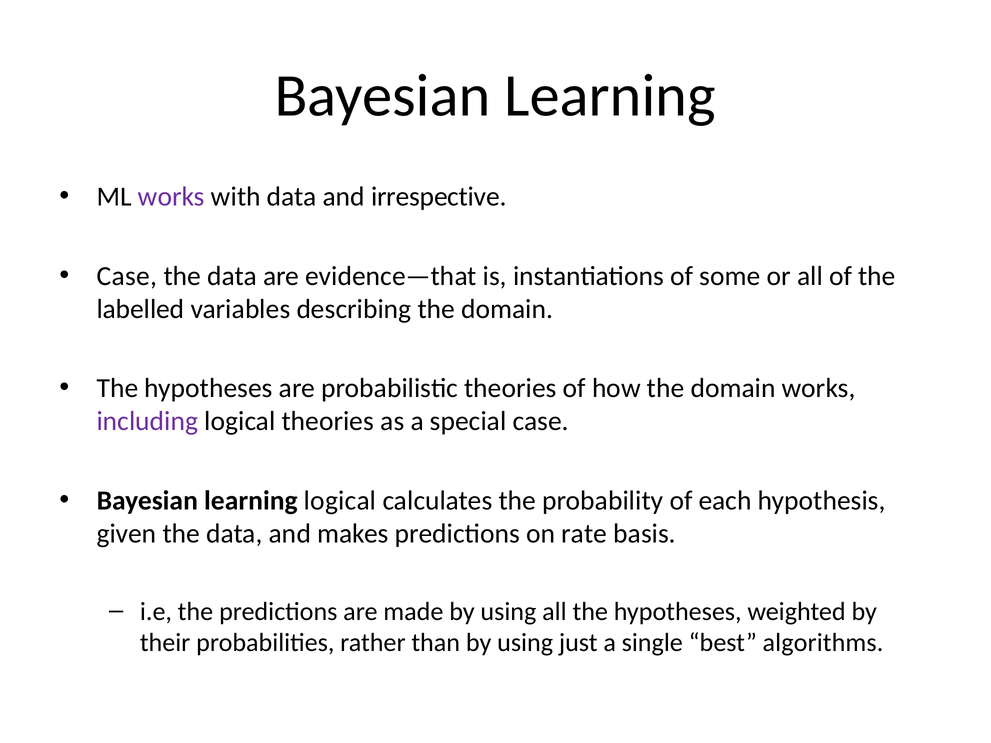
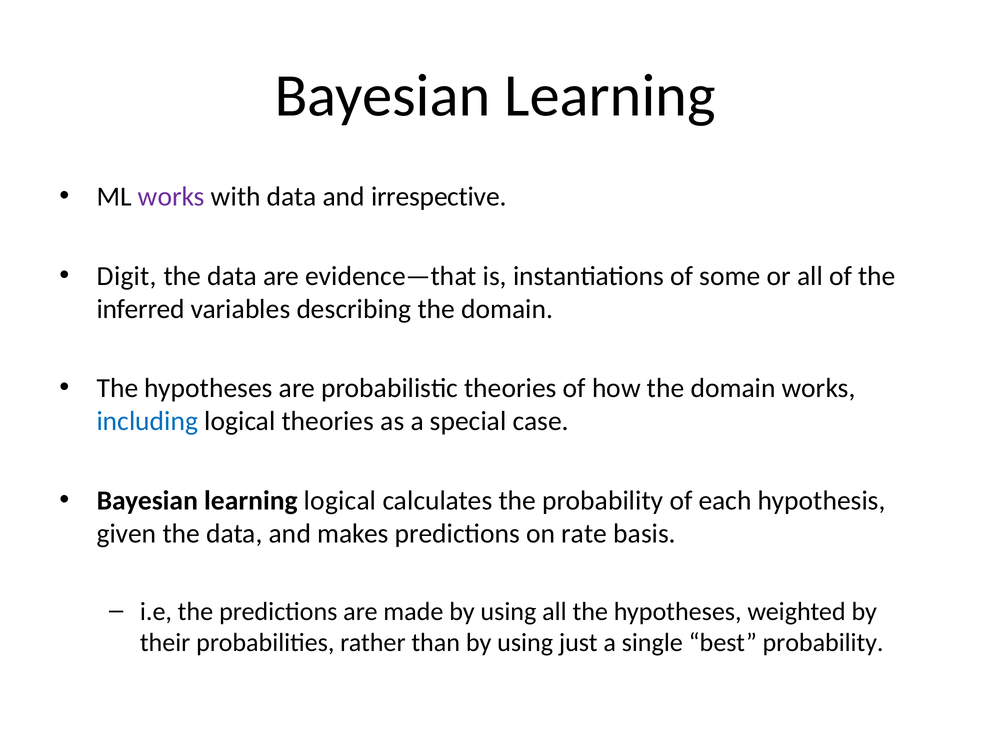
Case: Case -> Digit (127, 276)
labelled: labelled -> inferred (141, 309)
including colour: purple -> blue (147, 421)
best algorithms: algorithms -> probability (823, 643)
